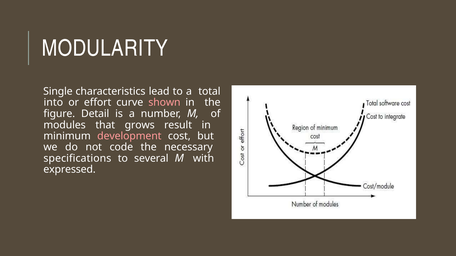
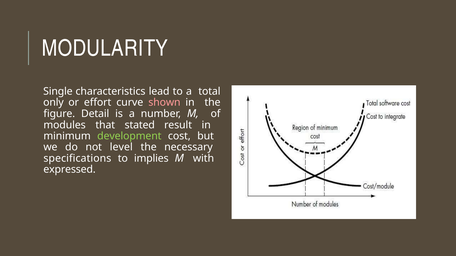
into: into -> only (53, 103)
grows: grows -> stated (140, 125)
development colour: pink -> light green (129, 136)
code: code -> level (121, 147)
several: several -> implies (151, 159)
